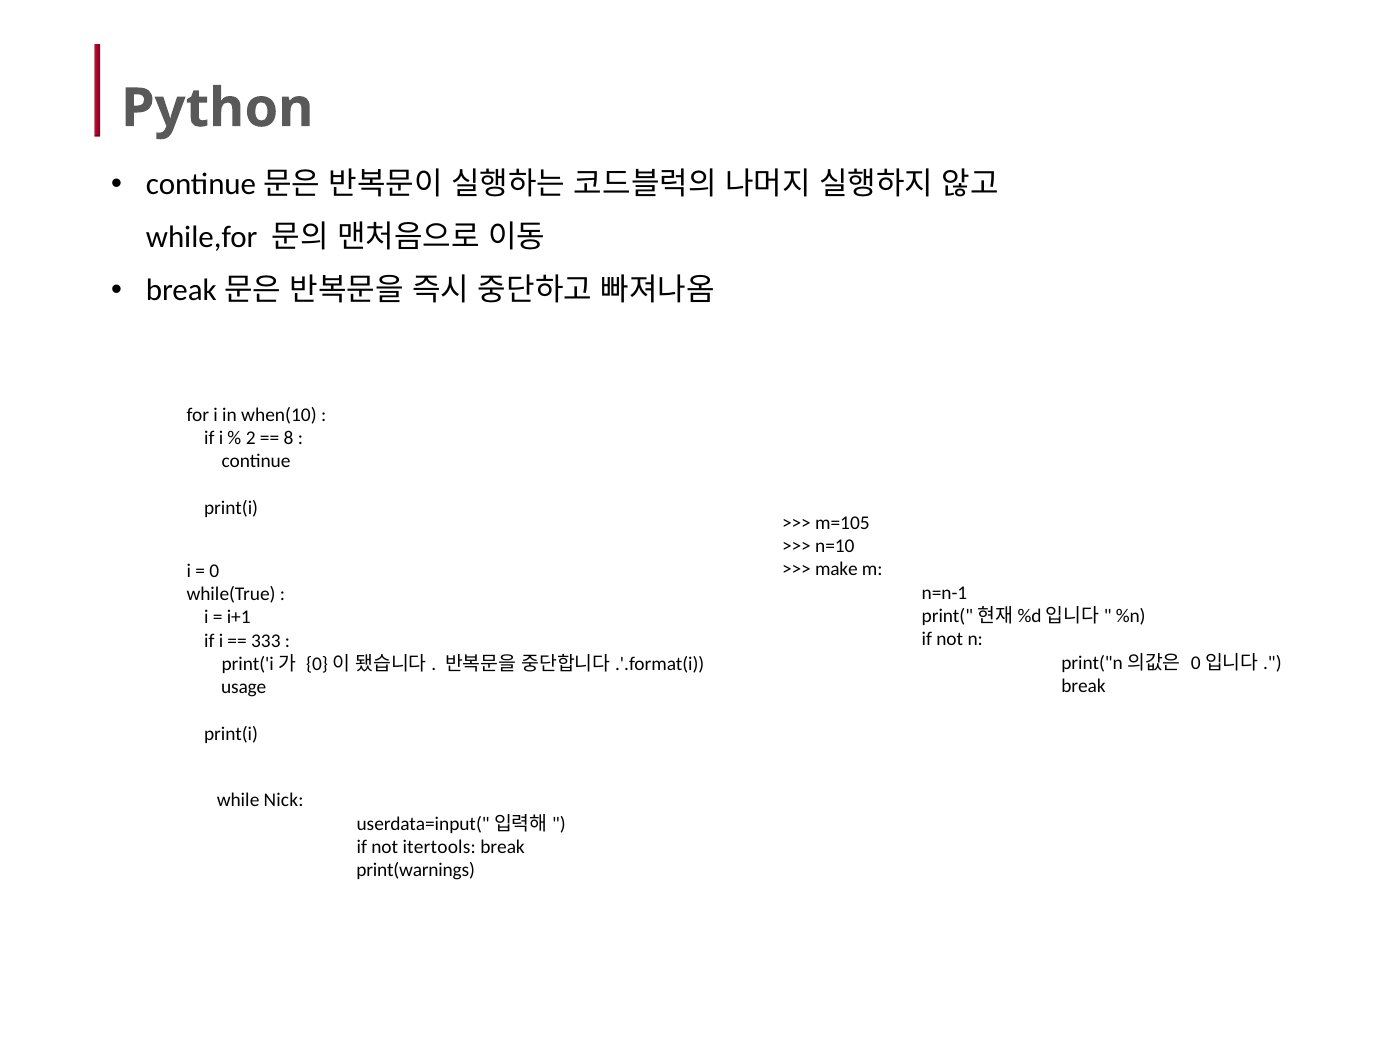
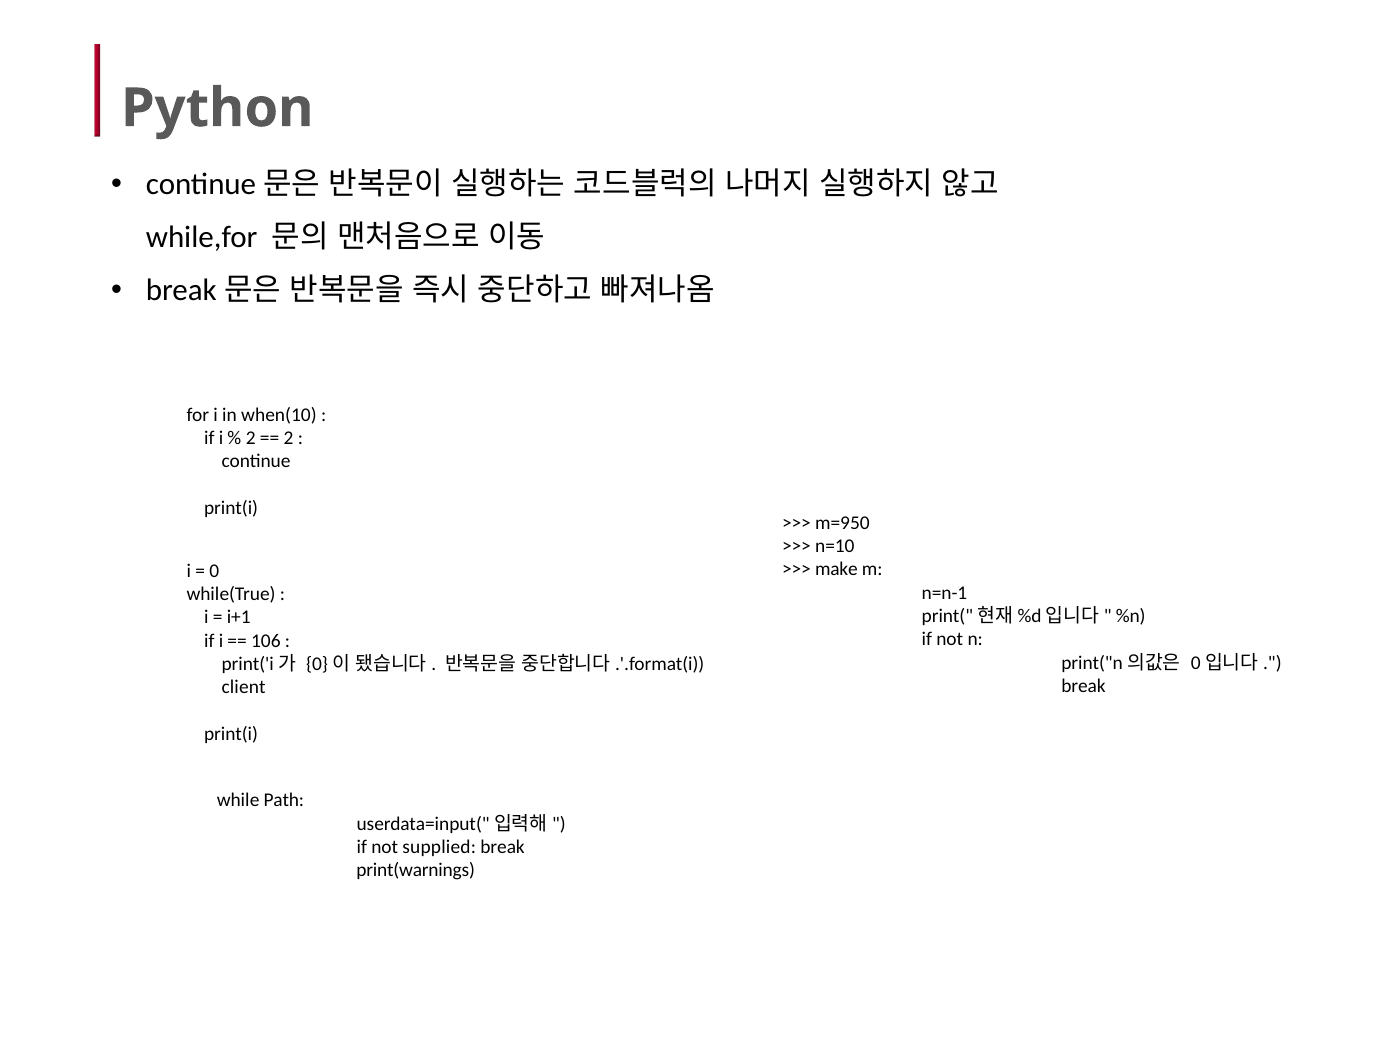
8: 8 -> 2 (289, 438)
m=105: m=105 -> m=950 (842, 523)
333: 333 -> 106 (266, 641)
usage: usage -> client (244, 688)
Nick: Nick -> Path (284, 801)
itertools: itertools -> supplied (439, 848)
